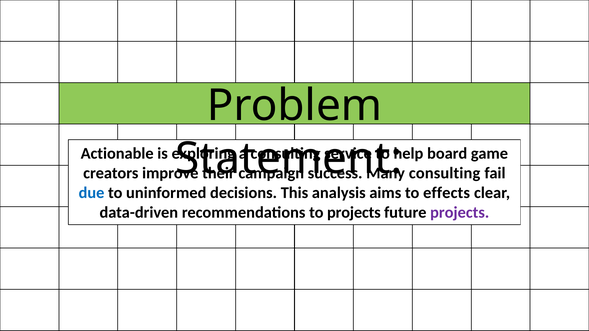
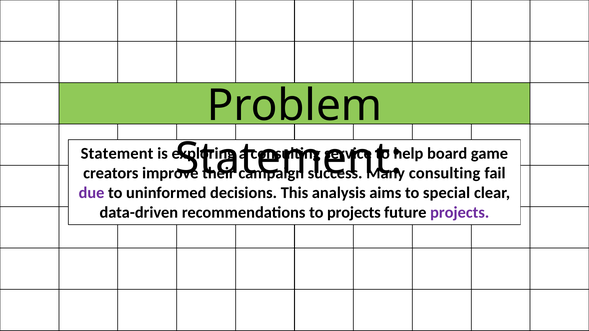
Actionable: Actionable -> Statement (117, 154)
due colour: blue -> purple (91, 193)
effects: effects -> special (447, 193)
